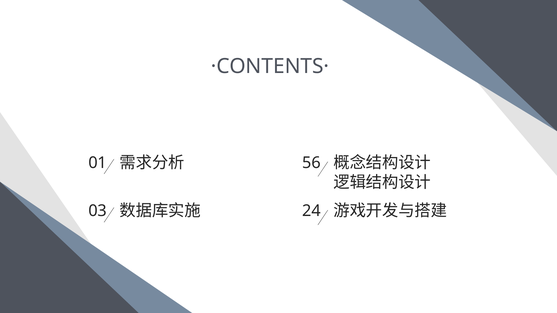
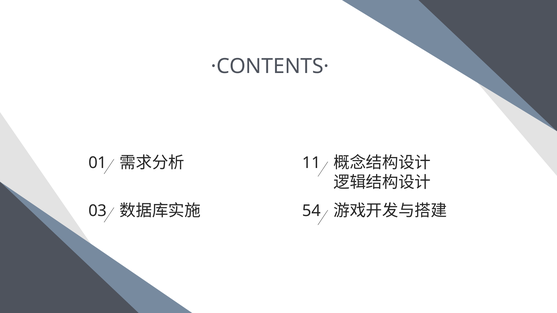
56: 56 -> 11 (312, 163)
24: 24 -> 54 (312, 211)
